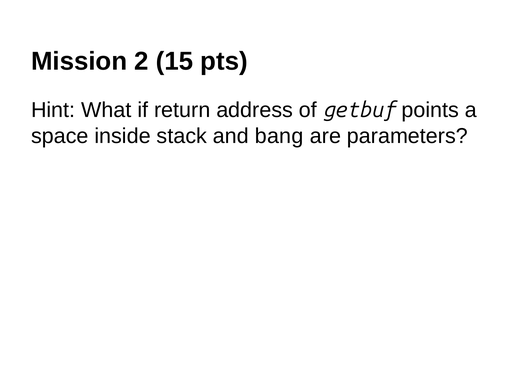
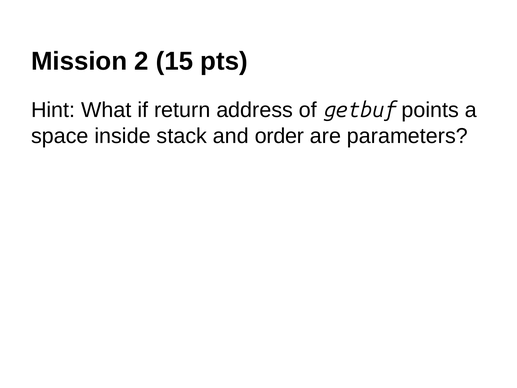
bang: bang -> order (279, 136)
